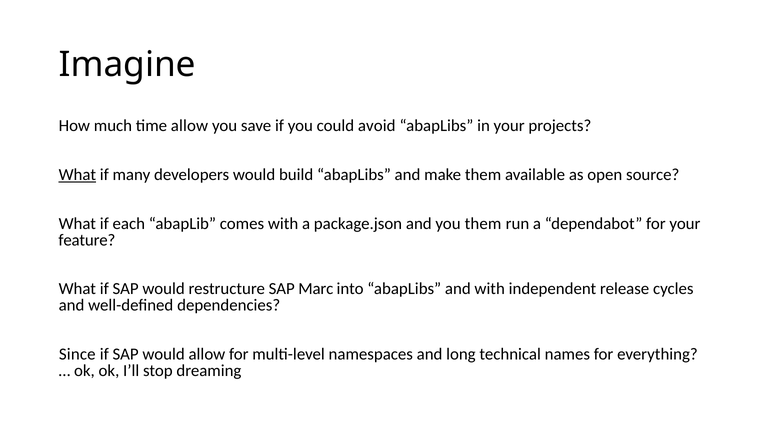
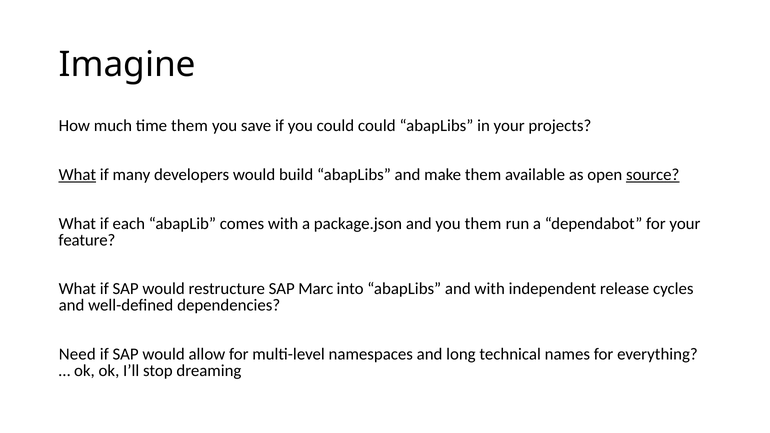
time allow: allow -> them (189, 126)
could avoid: avoid -> could (377, 126)
source underline: none -> present (653, 175)
Since: Since -> Need (77, 354)
